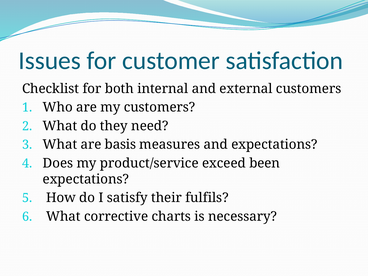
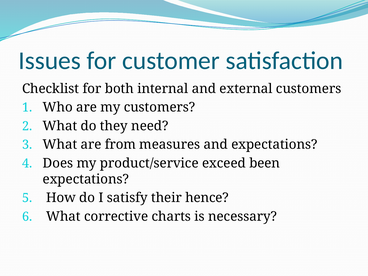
basis: basis -> from (120, 145)
fulfils: fulfils -> hence (207, 198)
